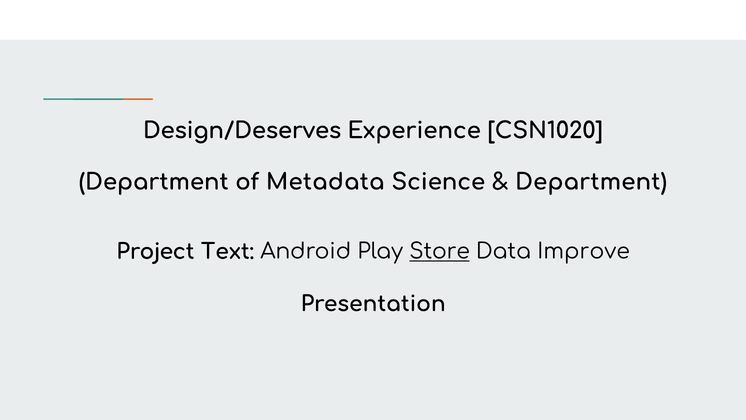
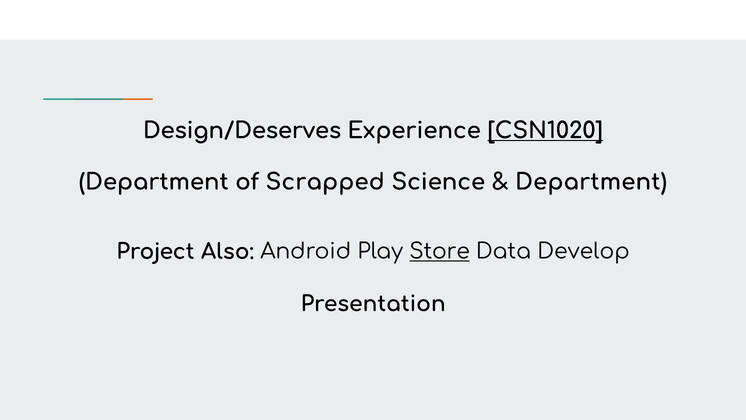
CSN1020 underline: none -> present (545, 131)
Metadata: Metadata -> Scrapped (325, 182)
Text: Text -> Also (227, 252)
Improve: Improve -> Develop (584, 252)
